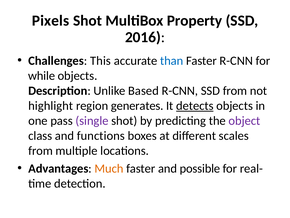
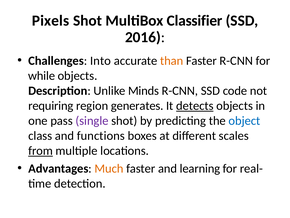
Property: Property -> Classifier (195, 21)
This: This -> Into (101, 61)
than colour: blue -> orange (172, 61)
Based: Based -> Minds (144, 91)
SSD from: from -> code (235, 91)
highlight: highlight -> requiring (51, 106)
object colour: purple -> blue (244, 121)
from underline: none -> present (41, 151)
possible: possible -> learning (200, 168)
